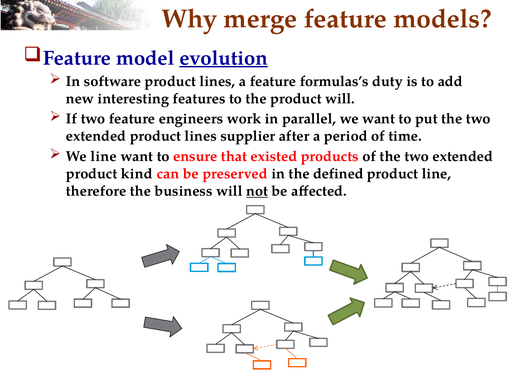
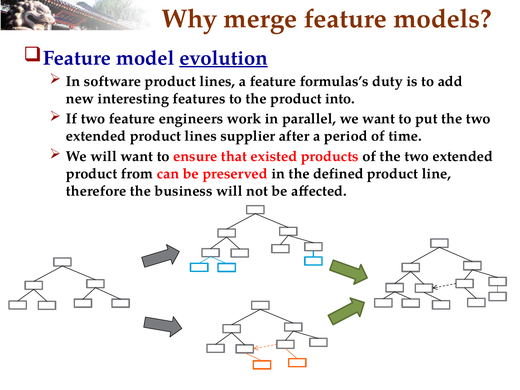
product will: will -> into (340, 99)
We line: line -> will (104, 156)
kind: kind -> from (137, 174)
not underline: present -> none (257, 191)
